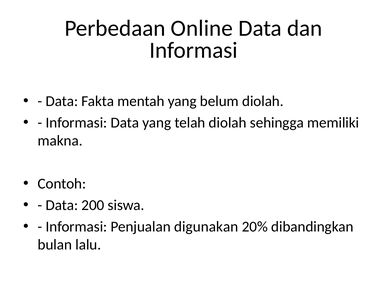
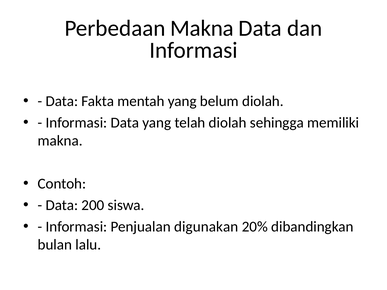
Perbedaan Online: Online -> Makna (202, 28)
